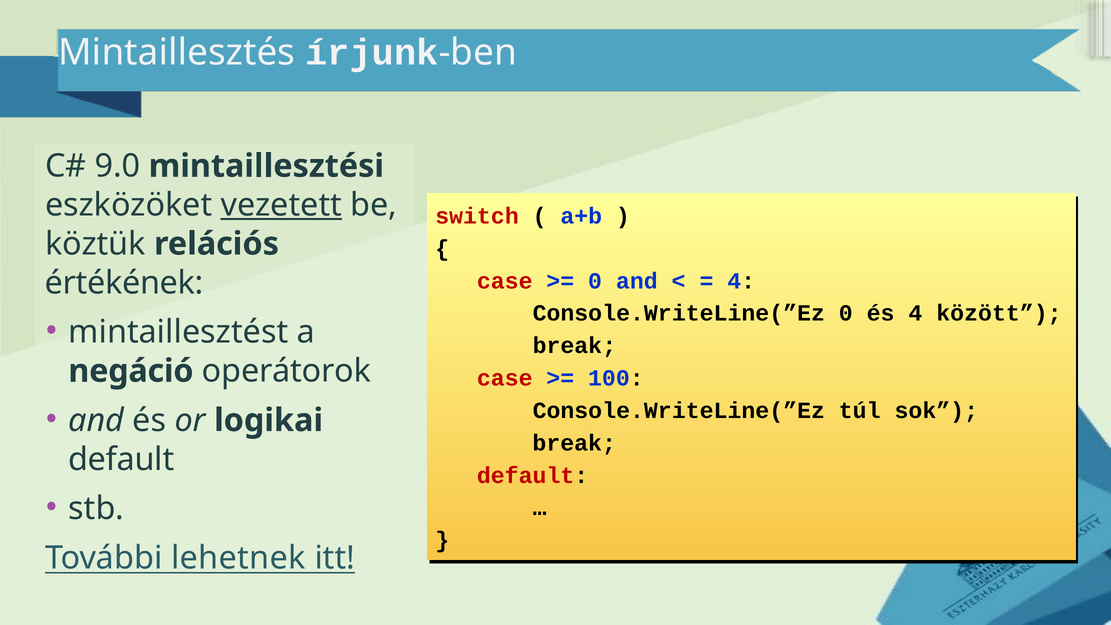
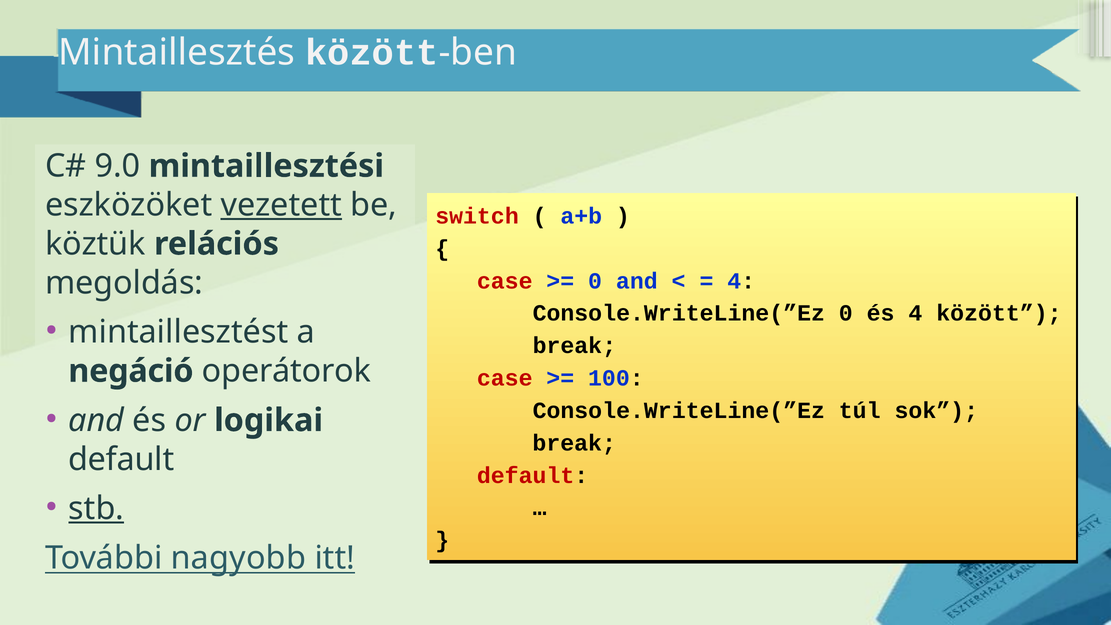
Mintaillesztés írjunk: írjunk -> között (372, 53)
értékének: értékének -> megoldás (124, 283)
stb underline: none -> present (96, 509)
lehetnek: lehetnek -> nagyobb (238, 558)
